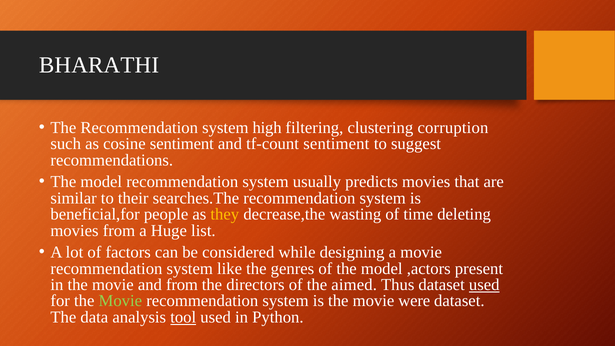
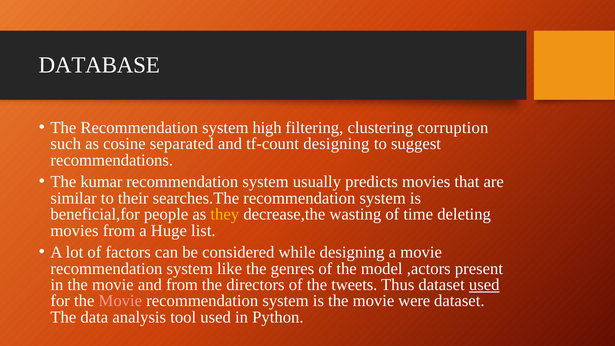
BHARATHI: BHARATHI -> DATABASE (99, 65)
cosine sentiment: sentiment -> separated (182, 144)
tf-count sentiment: sentiment -> designing (336, 144)
model: model -> kumar (101, 182)
aimed: aimed -> tweets (354, 285)
Movie colour: light green -> pink (120, 301)
tool underline: present -> none (183, 317)
